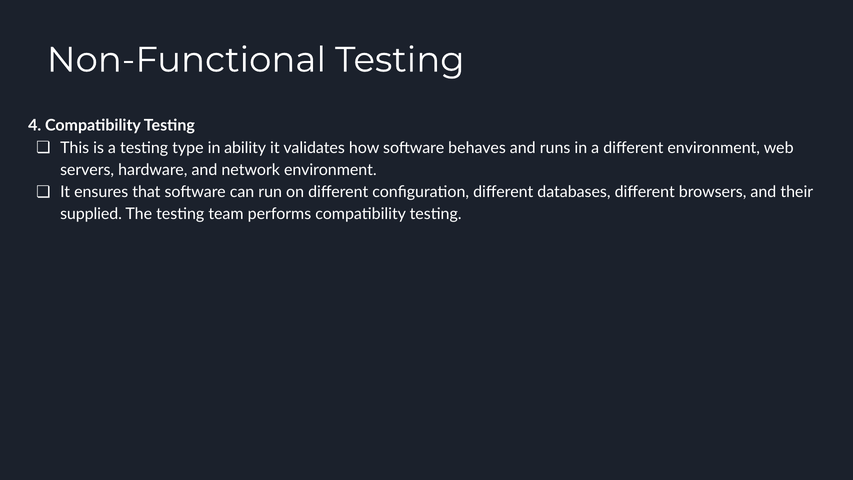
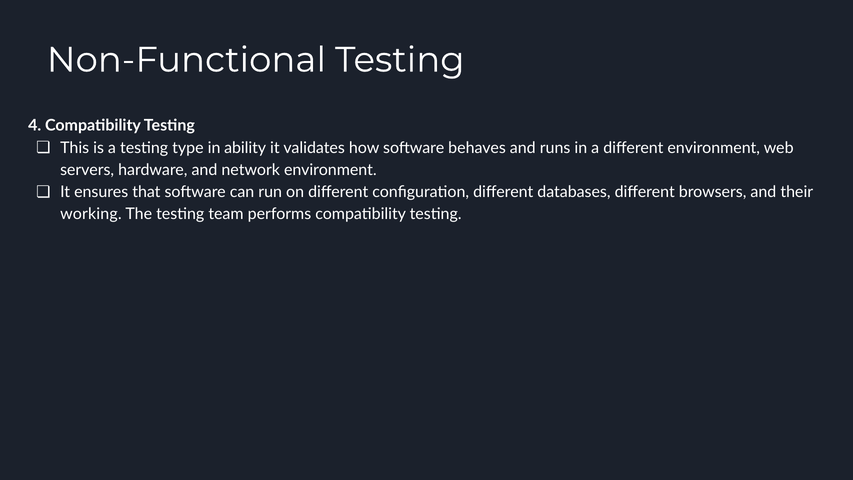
supplied: supplied -> working (91, 214)
